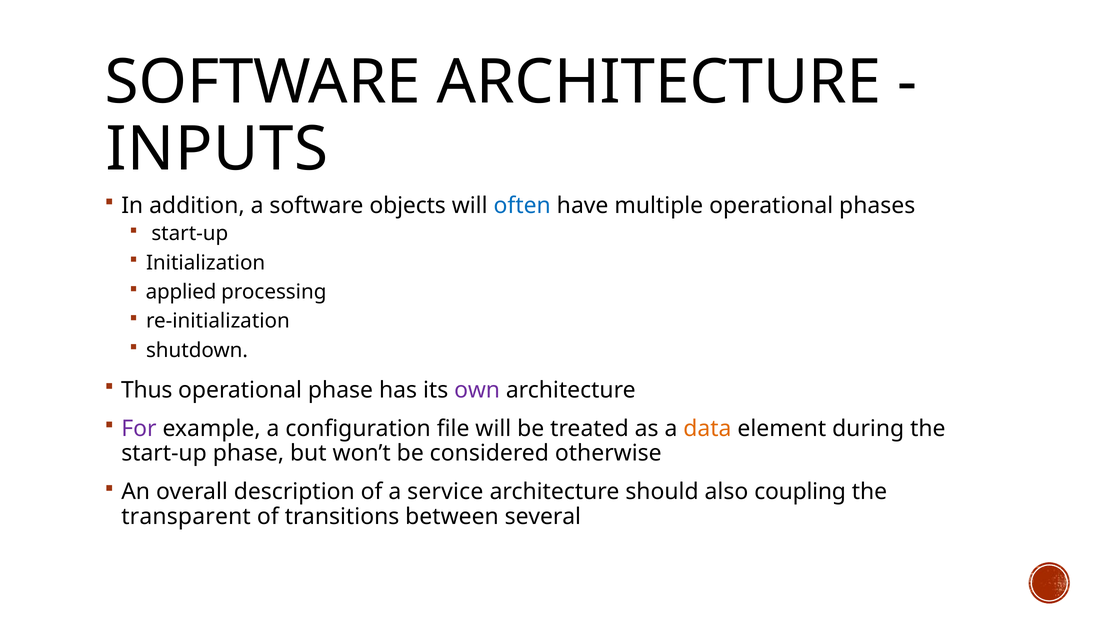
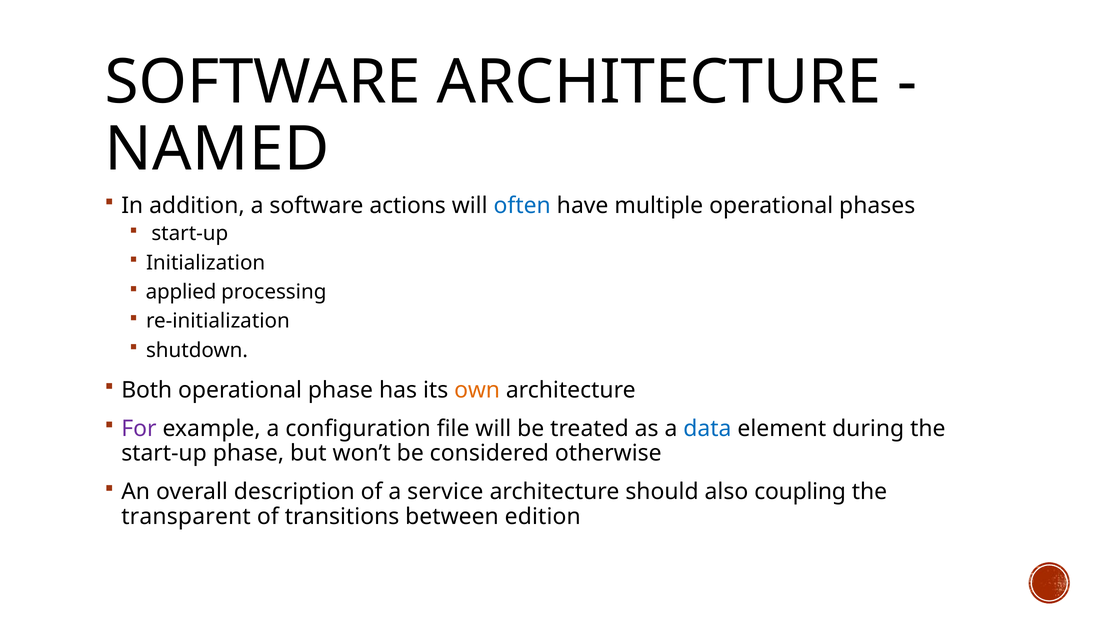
INPUTS: INPUTS -> NAMED (217, 149)
objects: objects -> actions (408, 205)
Thus: Thus -> Both (147, 390)
own colour: purple -> orange (477, 390)
data colour: orange -> blue (707, 428)
several: several -> edition (543, 516)
